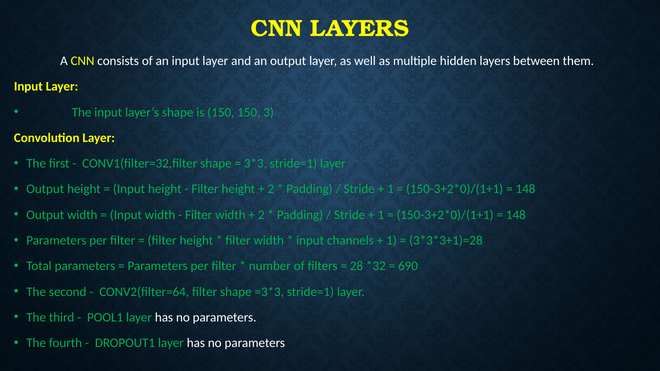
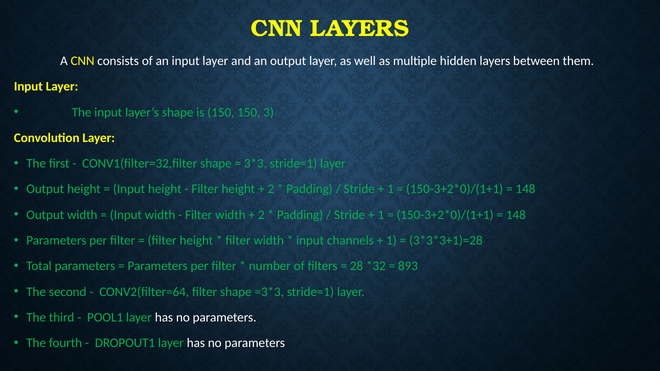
690: 690 -> 893 (408, 266)
